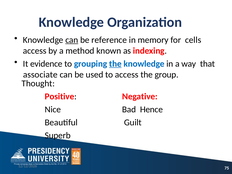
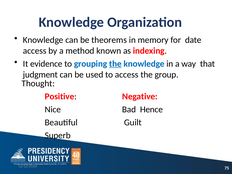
can underline: present -> none (72, 40)
reference: reference -> theorems (109, 40)
cells: cells -> date (193, 40)
associate: associate -> judgment (40, 75)
